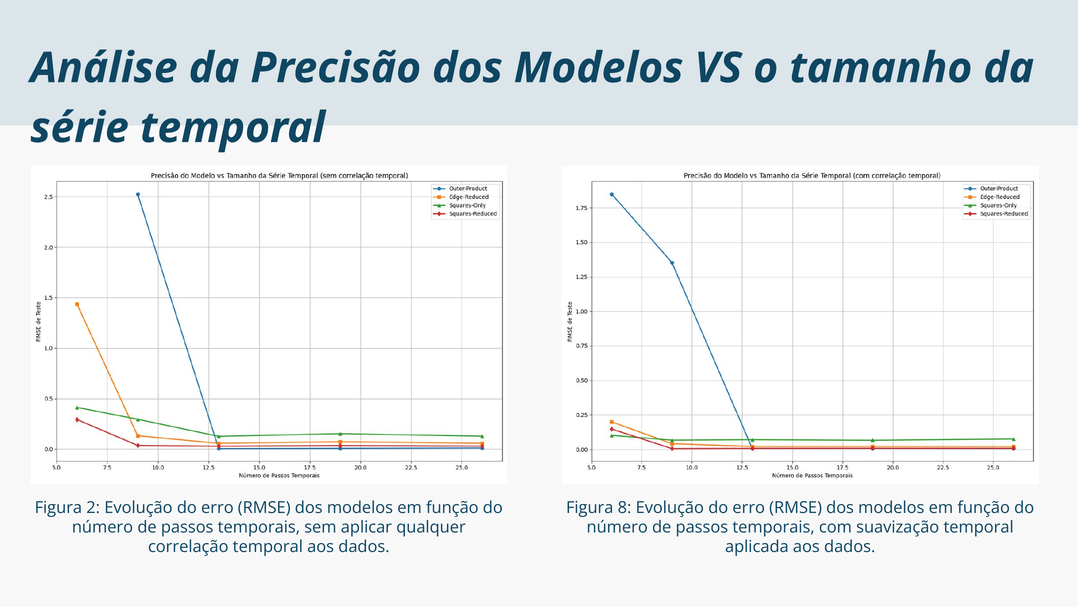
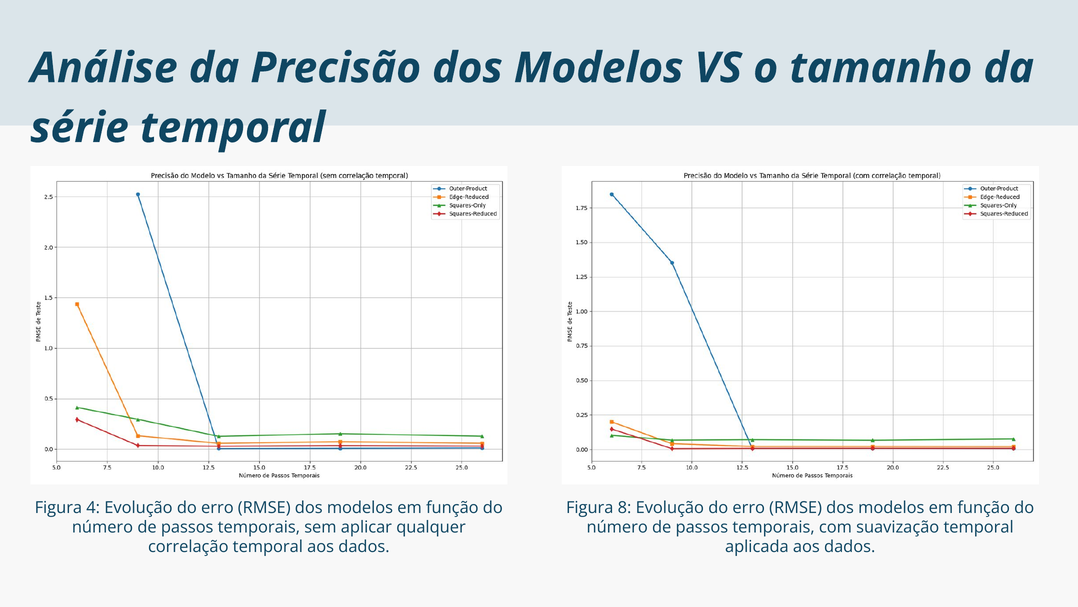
2: 2 -> 4 (93, 507)
